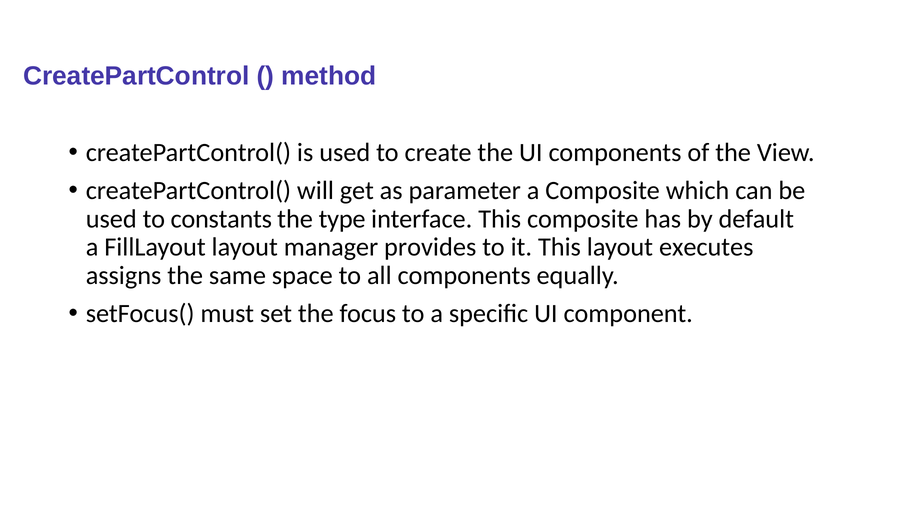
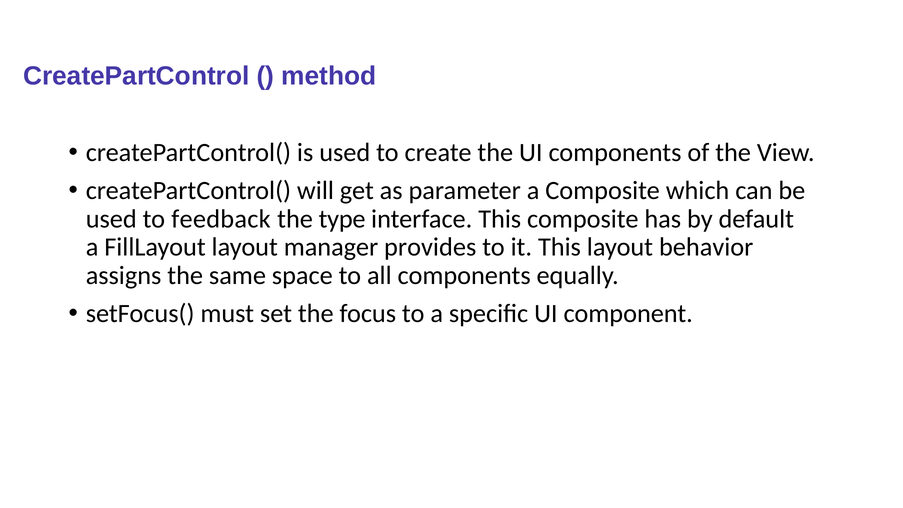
constants: constants -> feedback (221, 219)
executes: executes -> behavior (706, 247)
